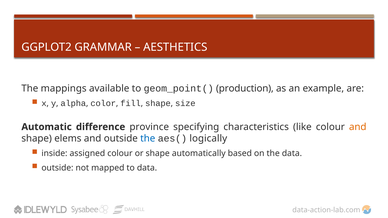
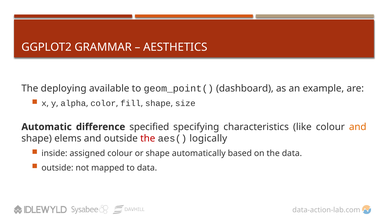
mappings: mappings -> deploying (64, 89)
production: production -> dashboard (245, 89)
province: province -> specified (149, 127)
the colour: blue -> red (148, 139)
